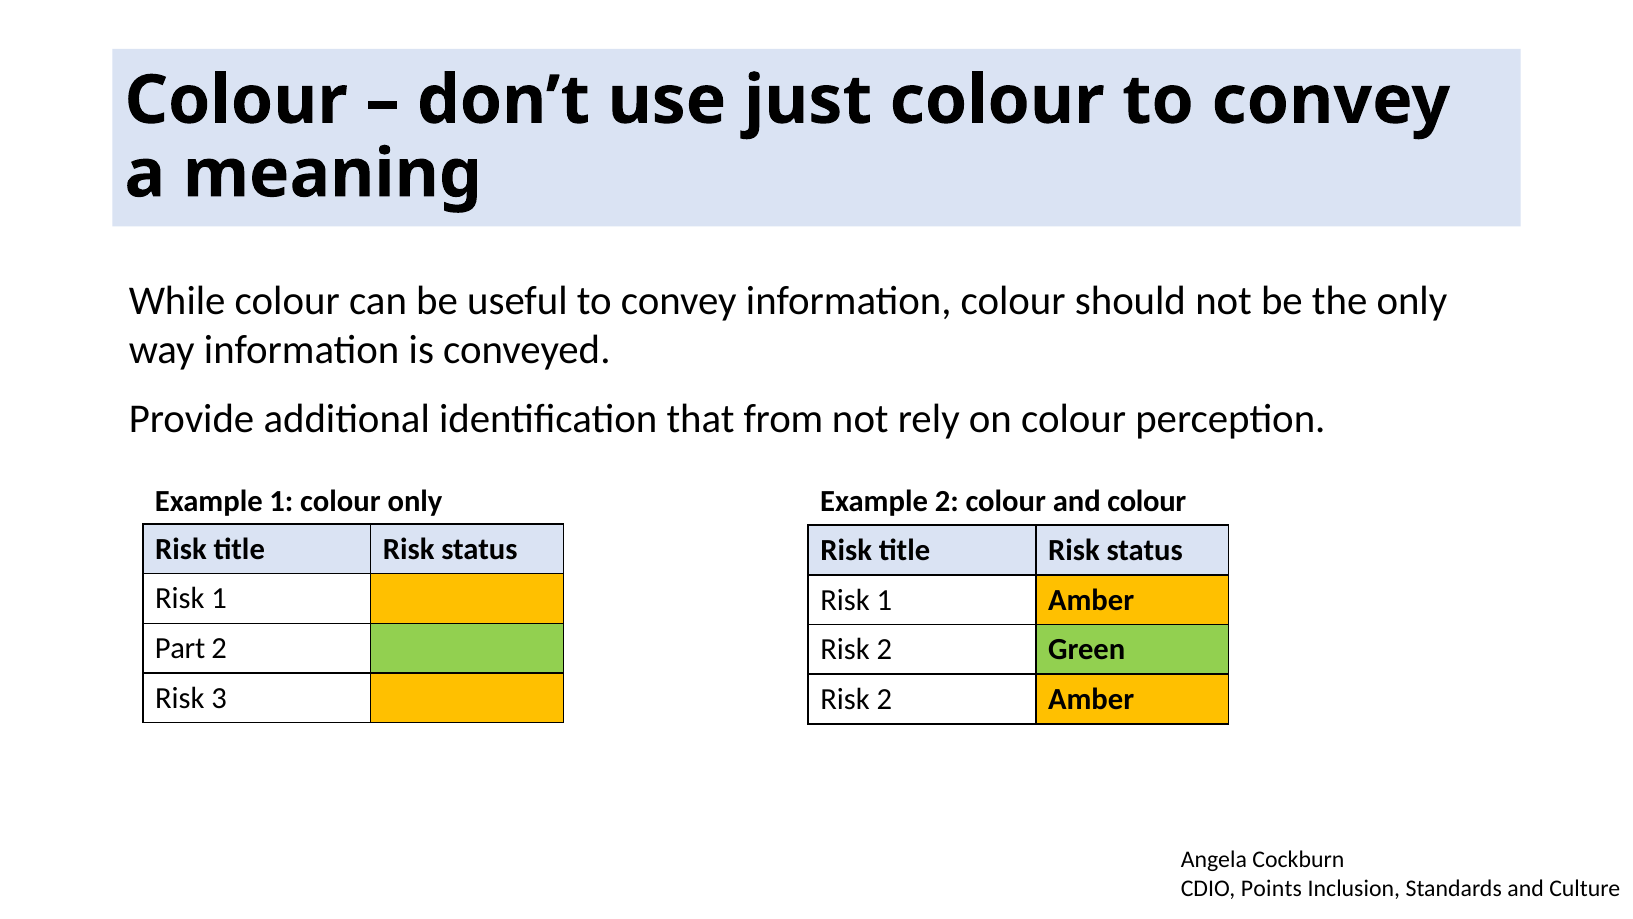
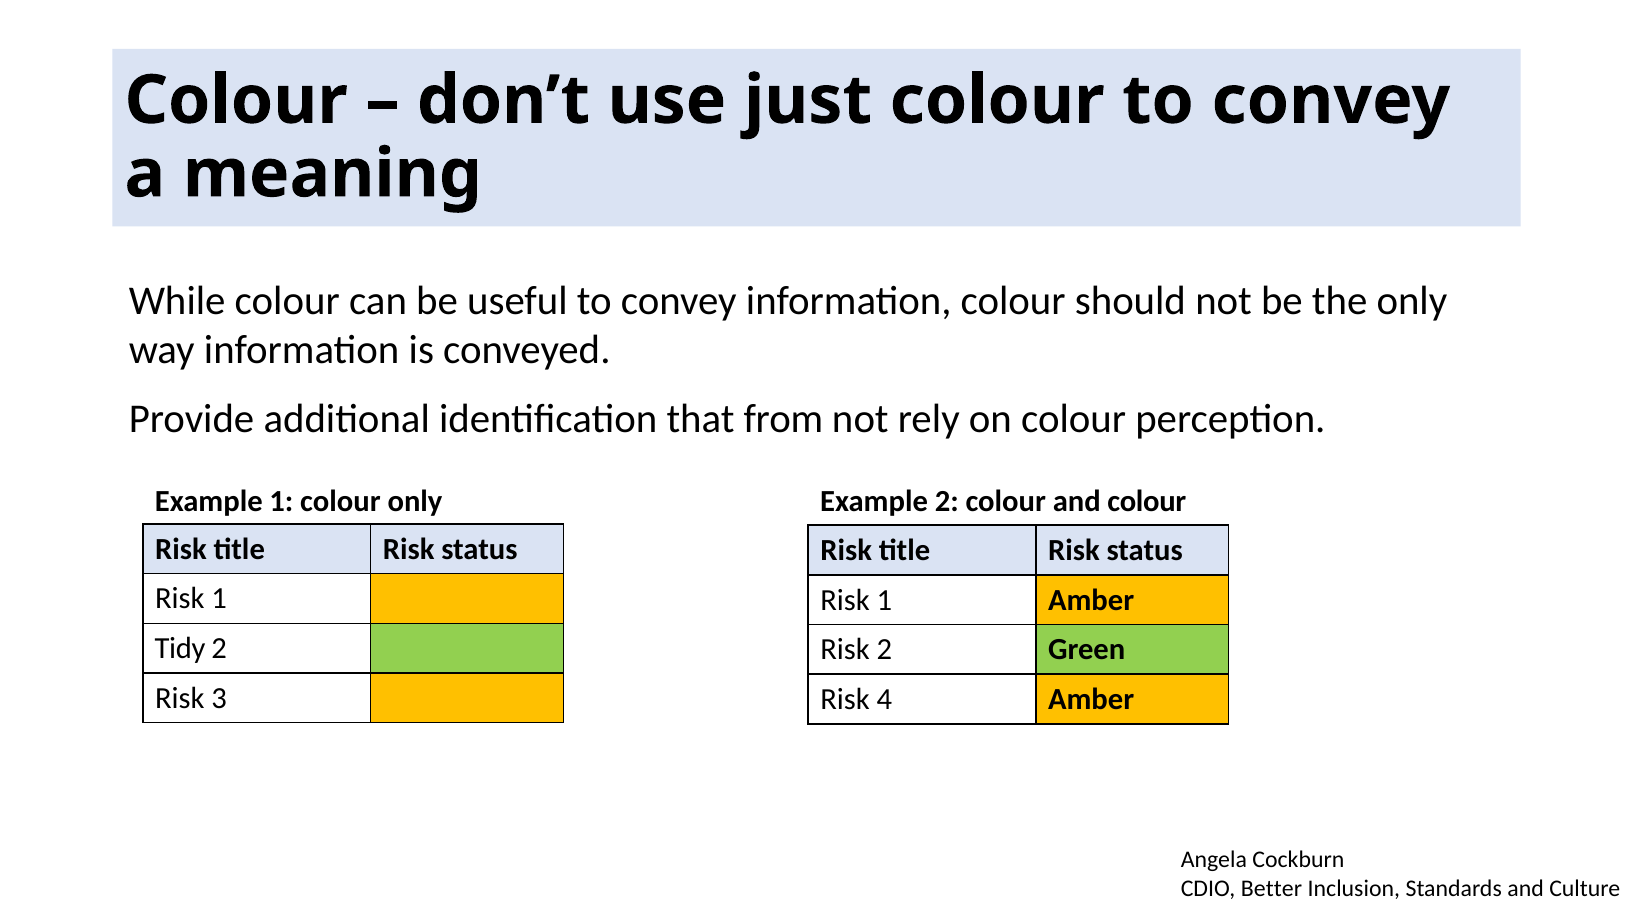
Part: Part -> Tidy (180, 648)
2: 2 -> 4 (884, 699)
Points: Points -> Better (1271, 888)
